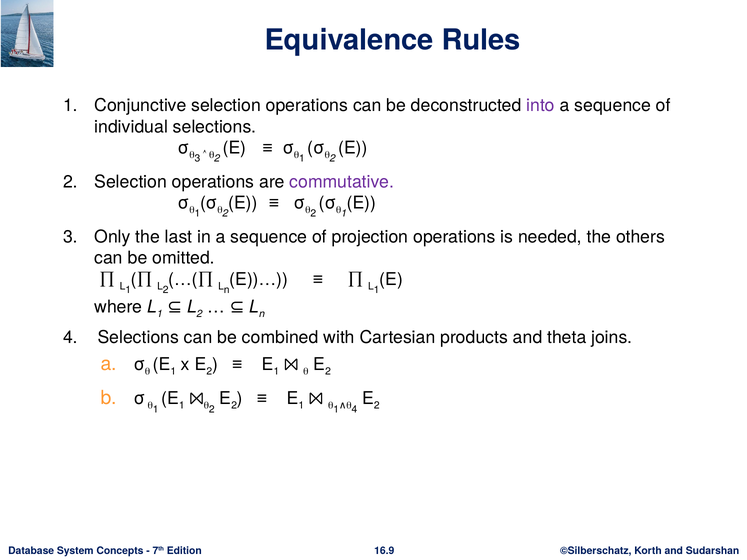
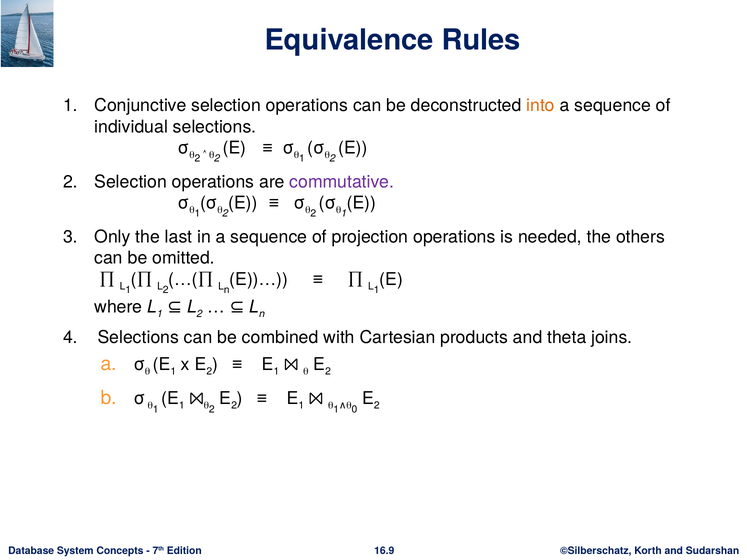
into colour: purple -> orange (541, 106)
3: 3 -> 2 (197, 159)
4: 4 -> 0 (354, 409)
